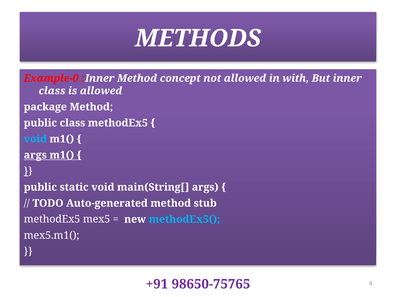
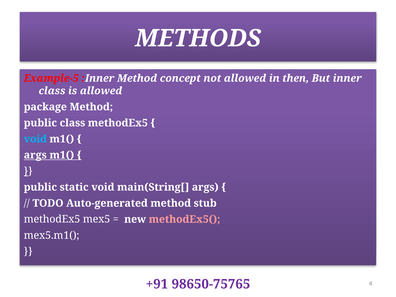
Example-0: Example-0 -> Example-5 (51, 78)
with: with -> then (296, 78)
methodEx5( colour: light blue -> pink (184, 219)
